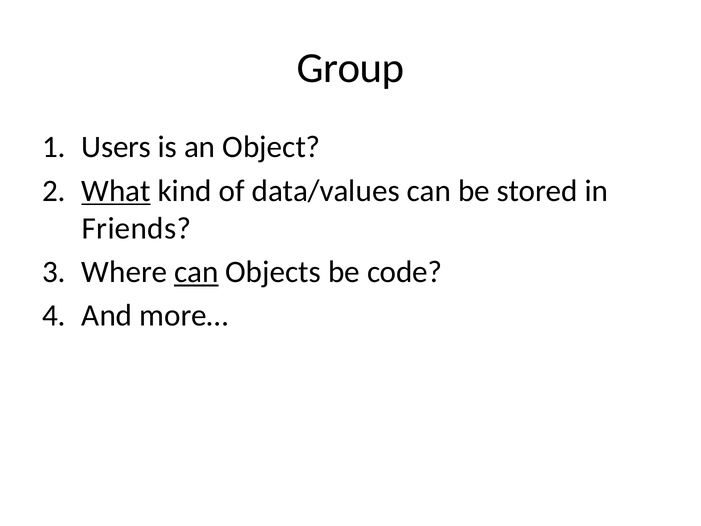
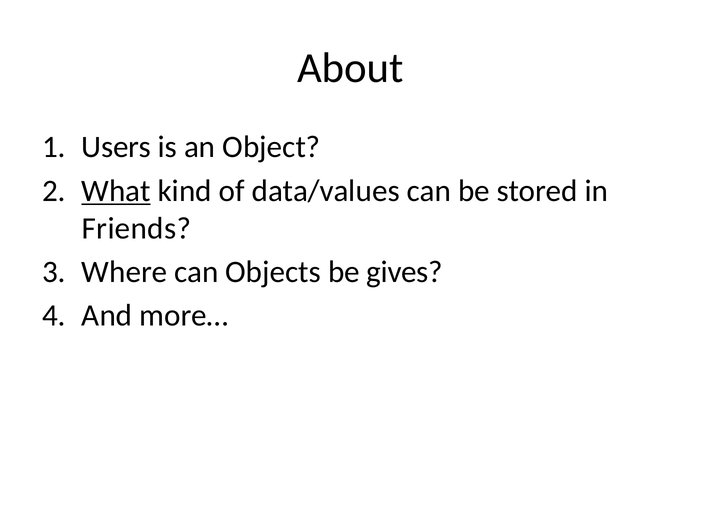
Group: Group -> About (350, 68)
can underline: present -> none (196, 272)
code: code -> gives (405, 272)
